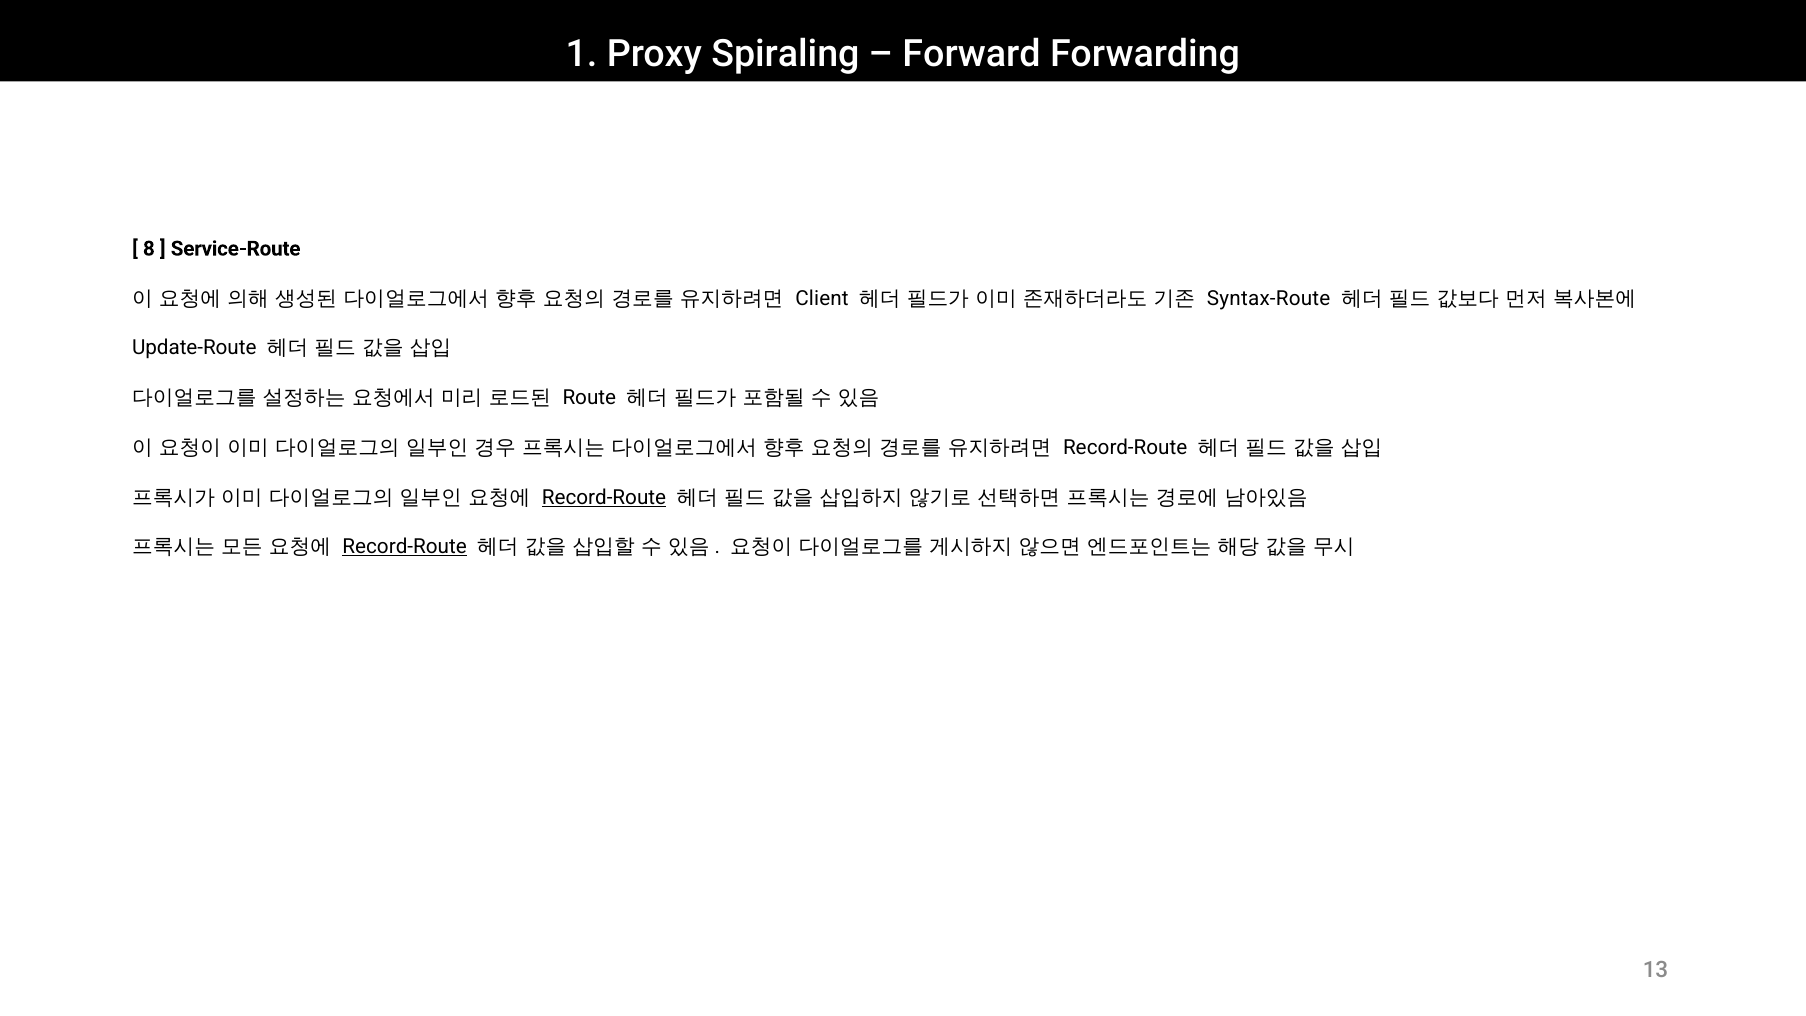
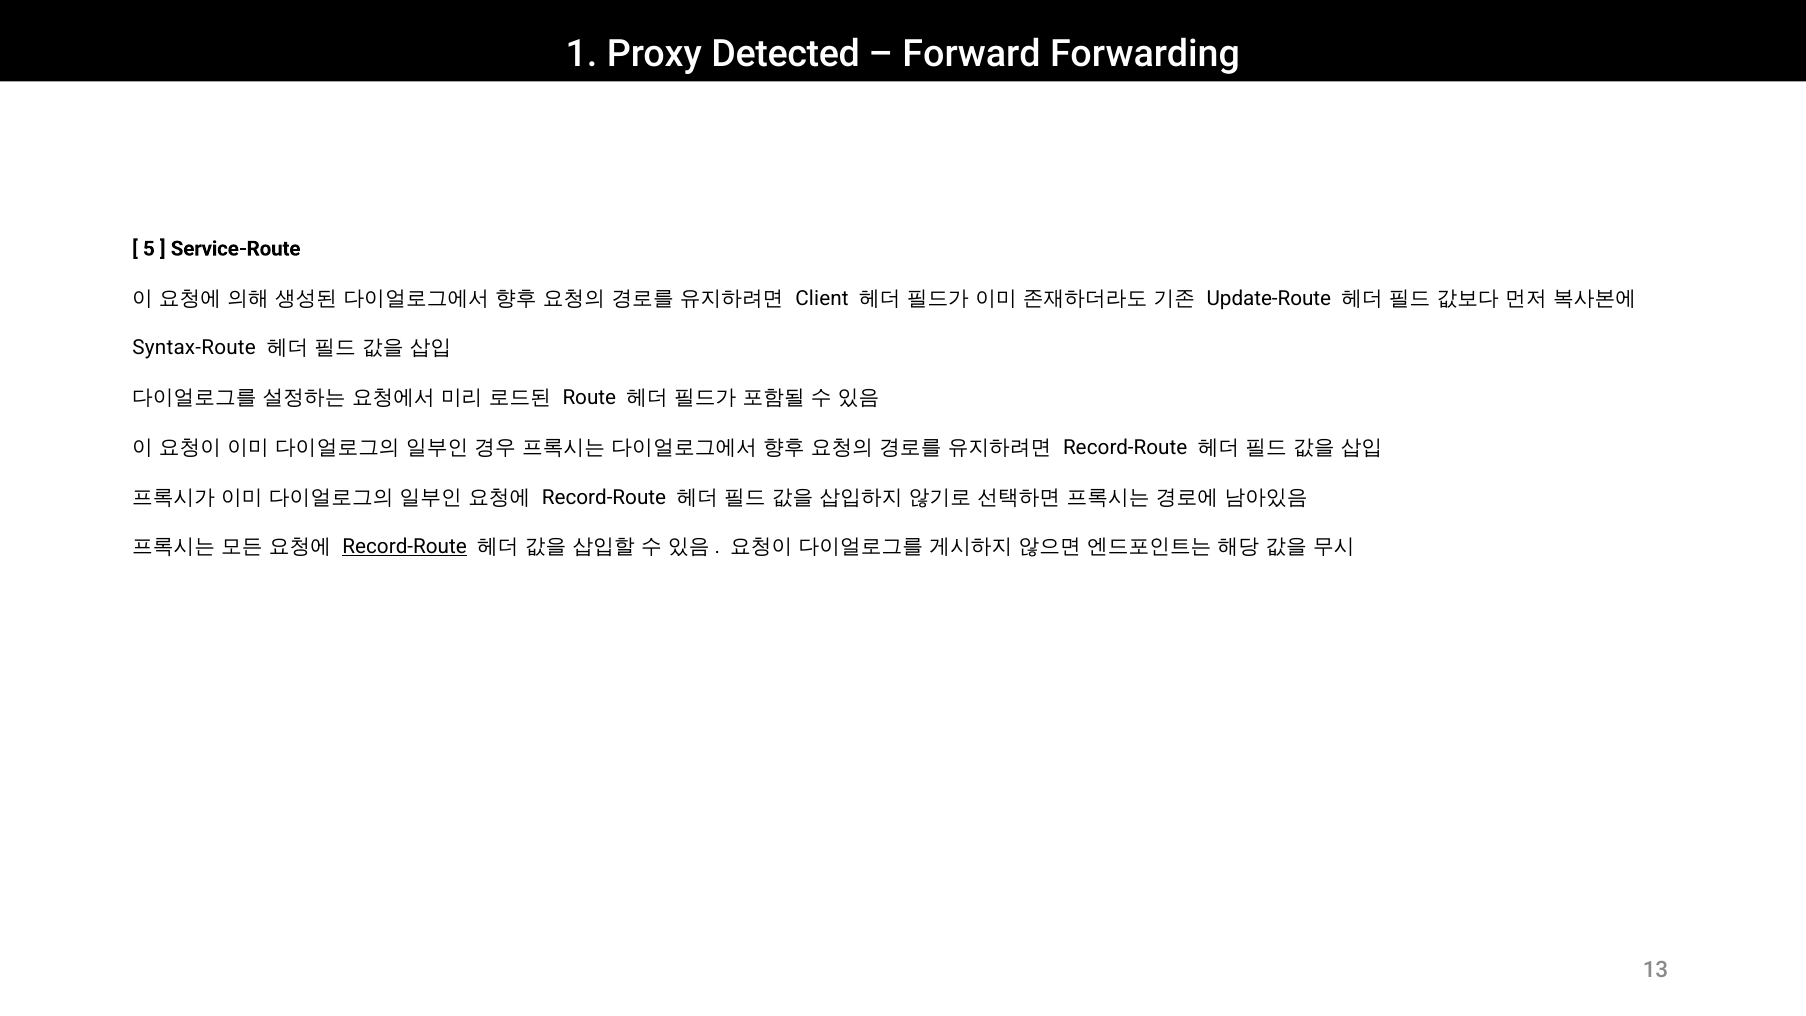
Spiraling: Spiraling -> Detected (786, 54)
8: 8 -> 5 (149, 249)
Syntax-Route: Syntax-Route -> Update-Route (1269, 298)
Update-Route: Update-Route -> Syntax-Route (194, 348)
Record-Route underline: present -> none (604, 497)
